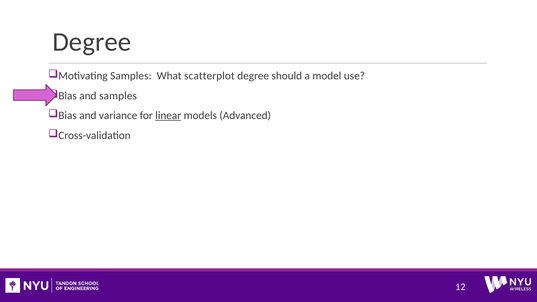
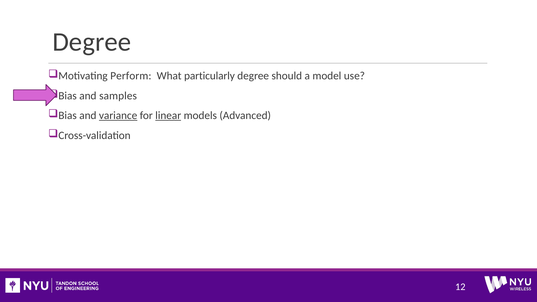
Motivating Samples: Samples -> Perform (131, 76)
scatterplot: scatterplot -> particularly (209, 76)
variance underline: none -> present (118, 116)
